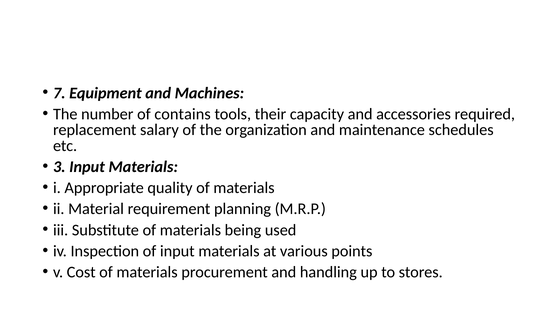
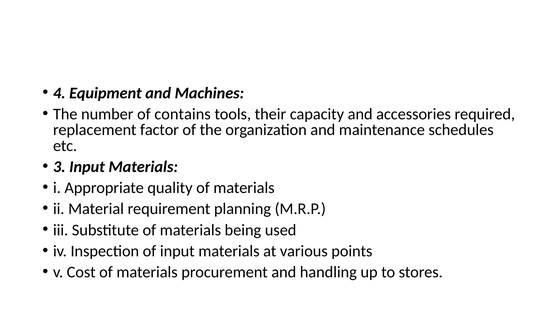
7: 7 -> 4 (59, 93)
salary: salary -> factor (159, 130)
